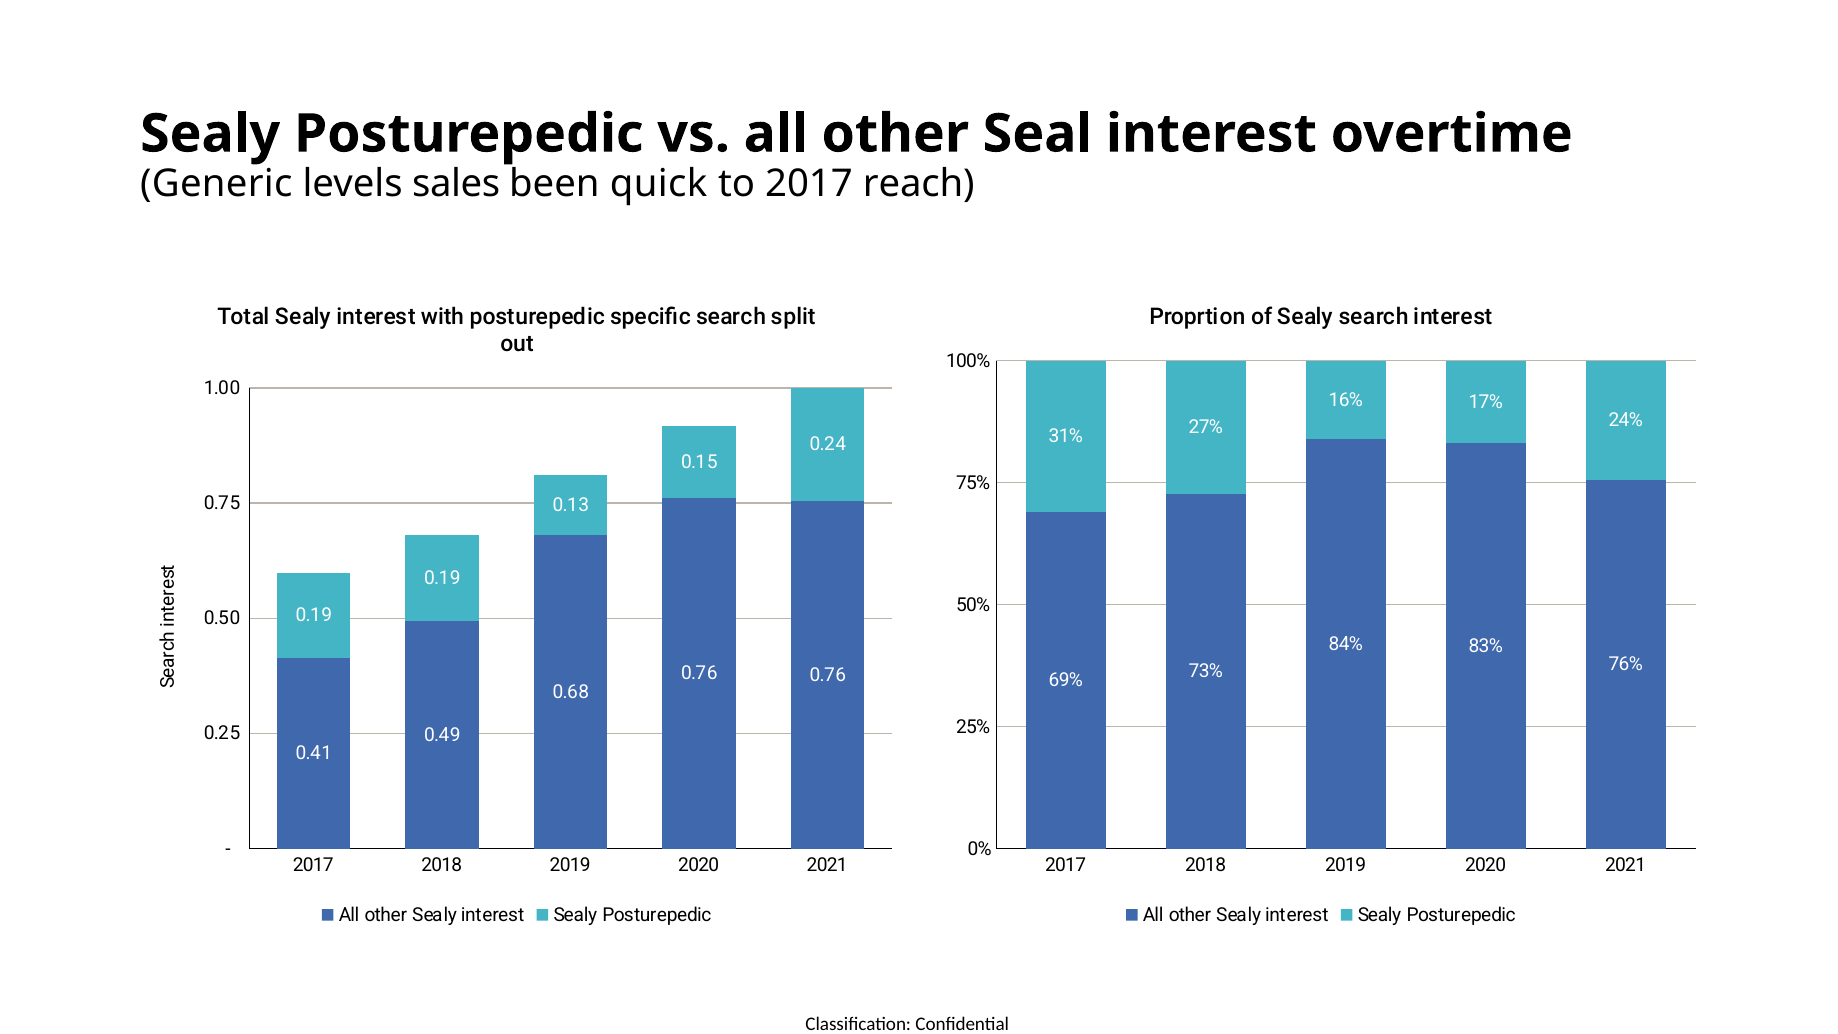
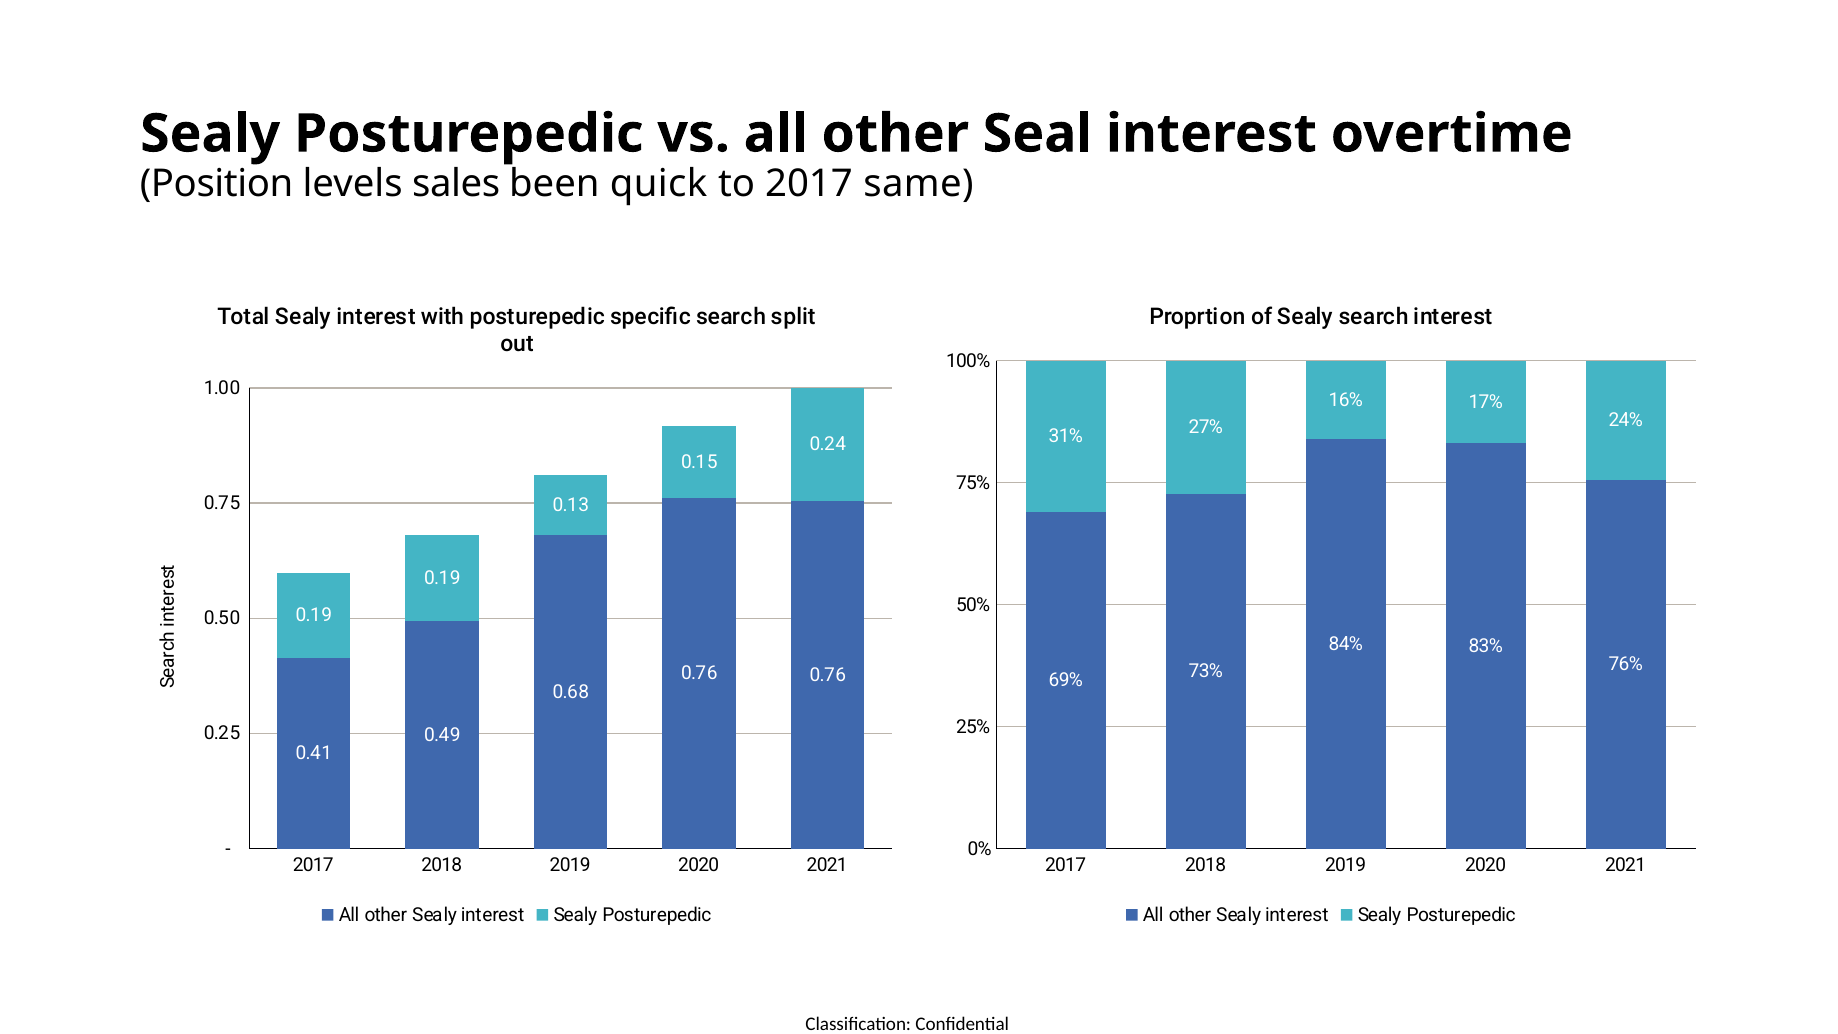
Generic: Generic -> Position (217, 184)
reach: reach -> same (918, 184)
